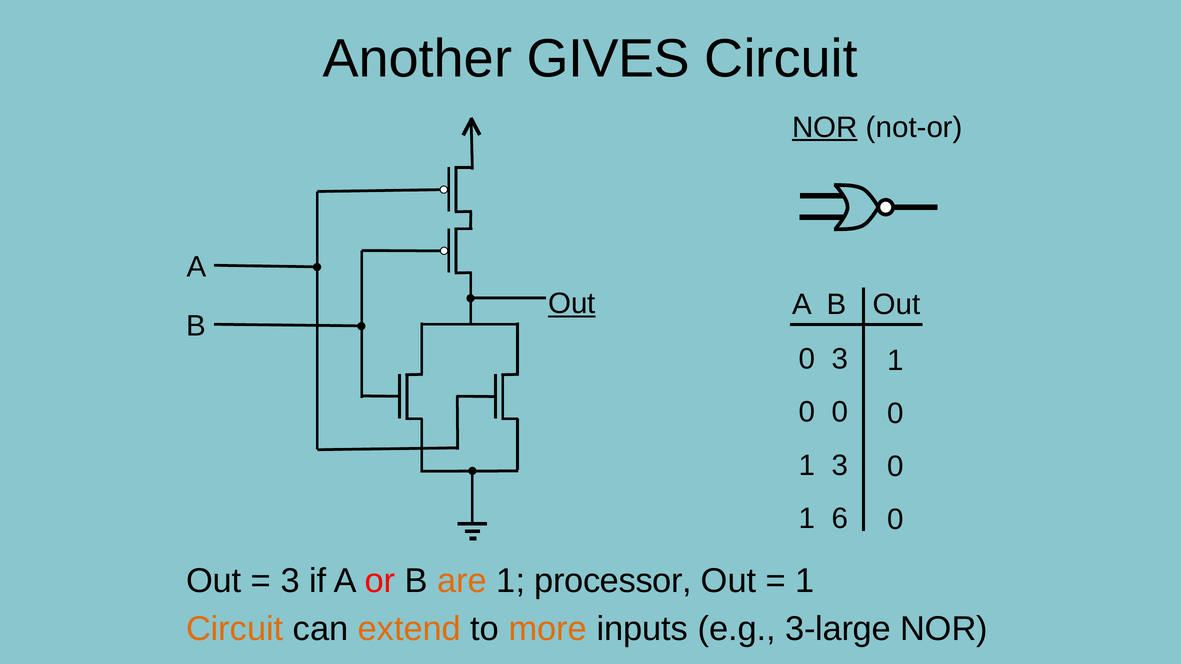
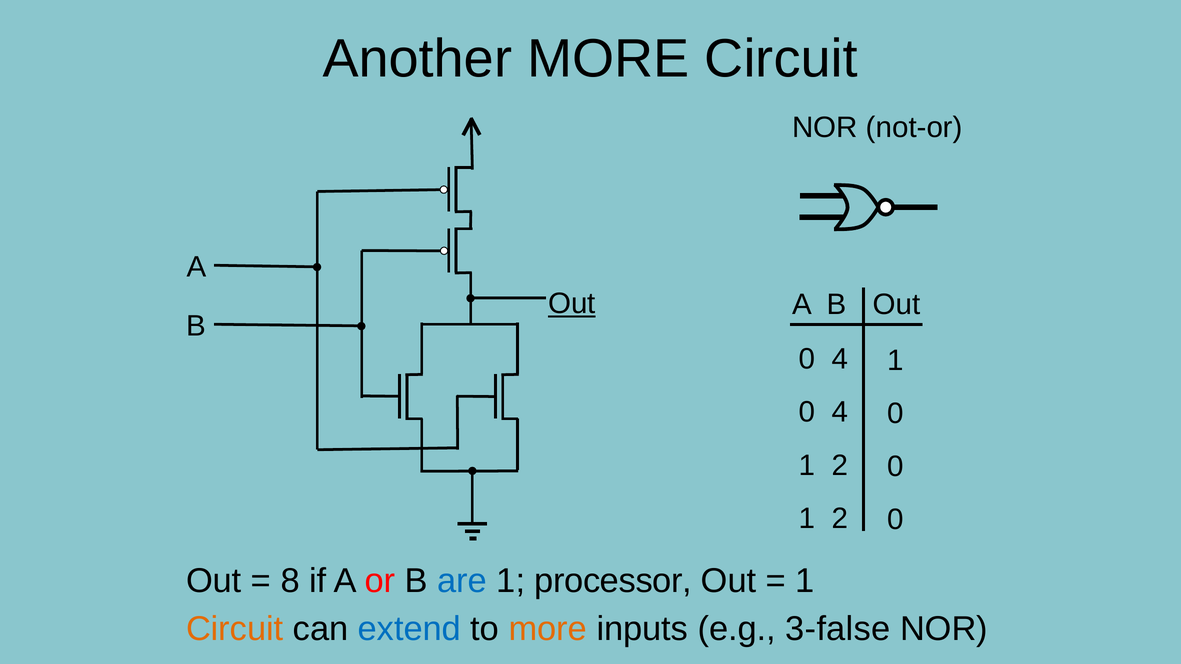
Another GIVES: GIVES -> MORE (608, 59)
NOR underline: present -> none (825, 127)
3: 3 -> 4 (840, 359)
0: 0 -> 4 (840, 412)
3: 3 -> 2 (840, 466)
6: 6 -> 2 (840, 519)
3: 3 -> 8 (290, 581)
are colour: orange -> blue (462, 581)
extend colour: orange -> blue (409, 629)
3-large: 3-large -> 3-false (838, 629)
